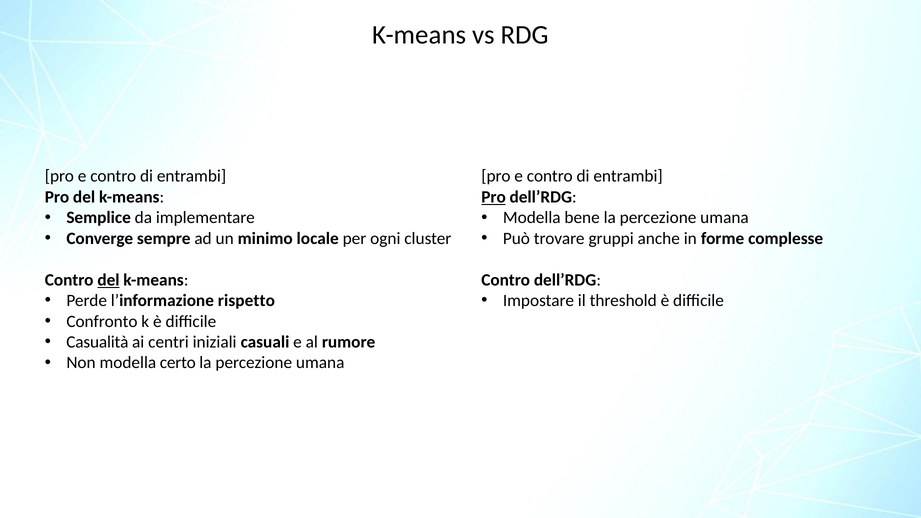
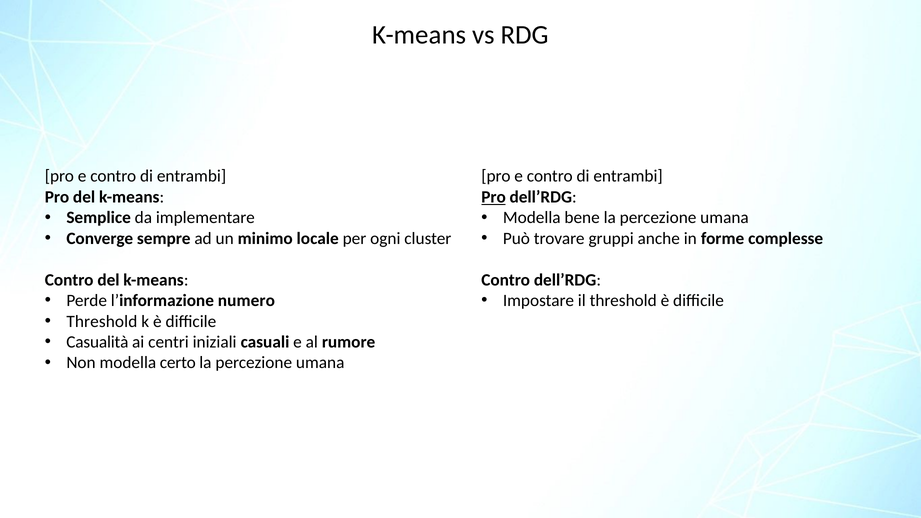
del underline: present -> none (108, 280)
rispetto: rispetto -> numero (246, 301)
Confronto: Confronto -> Threshold (102, 321)
